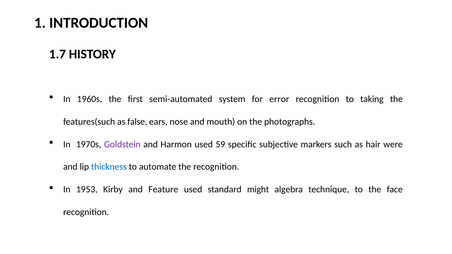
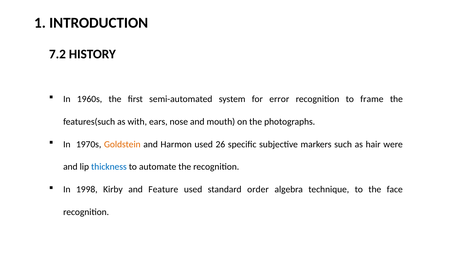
1.7: 1.7 -> 7.2 (57, 54)
taking: taking -> frame (372, 99)
false: false -> with (137, 122)
Goldstein colour: purple -> orange (122, 144)
59: 59 -> 26 (220, 144)
1953: 1953 -> 1998 (87, 190)
might: might -> order (258, 190)
